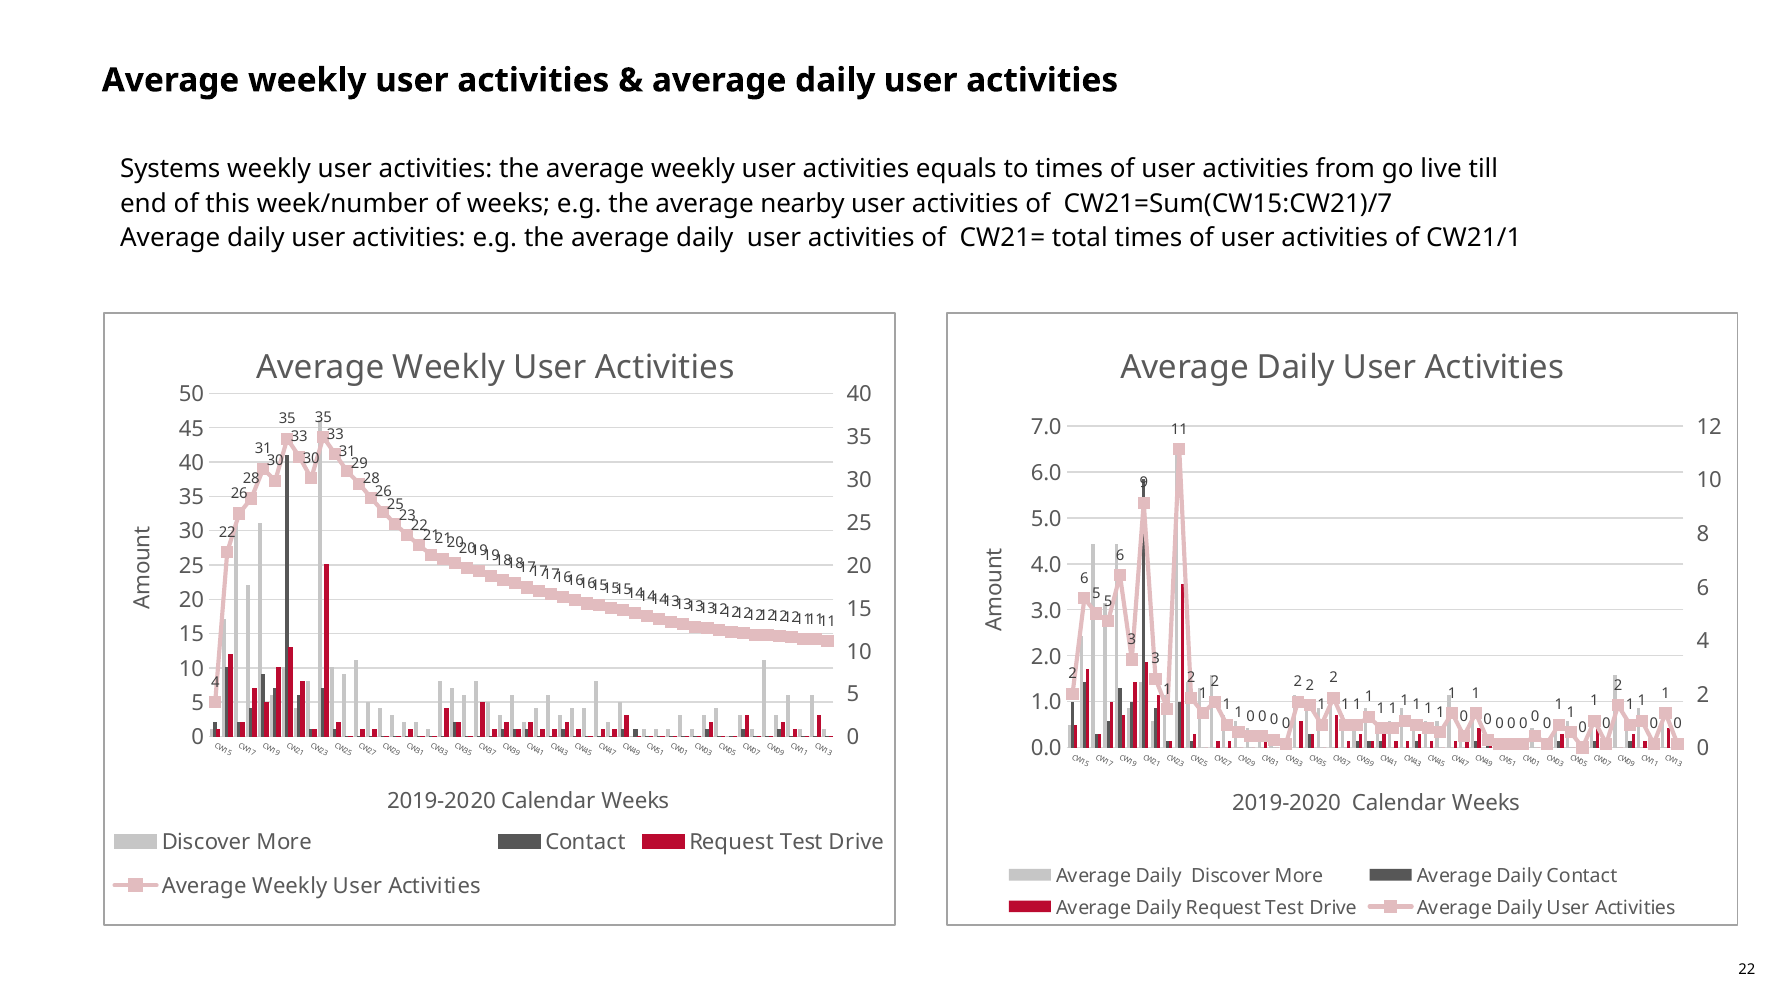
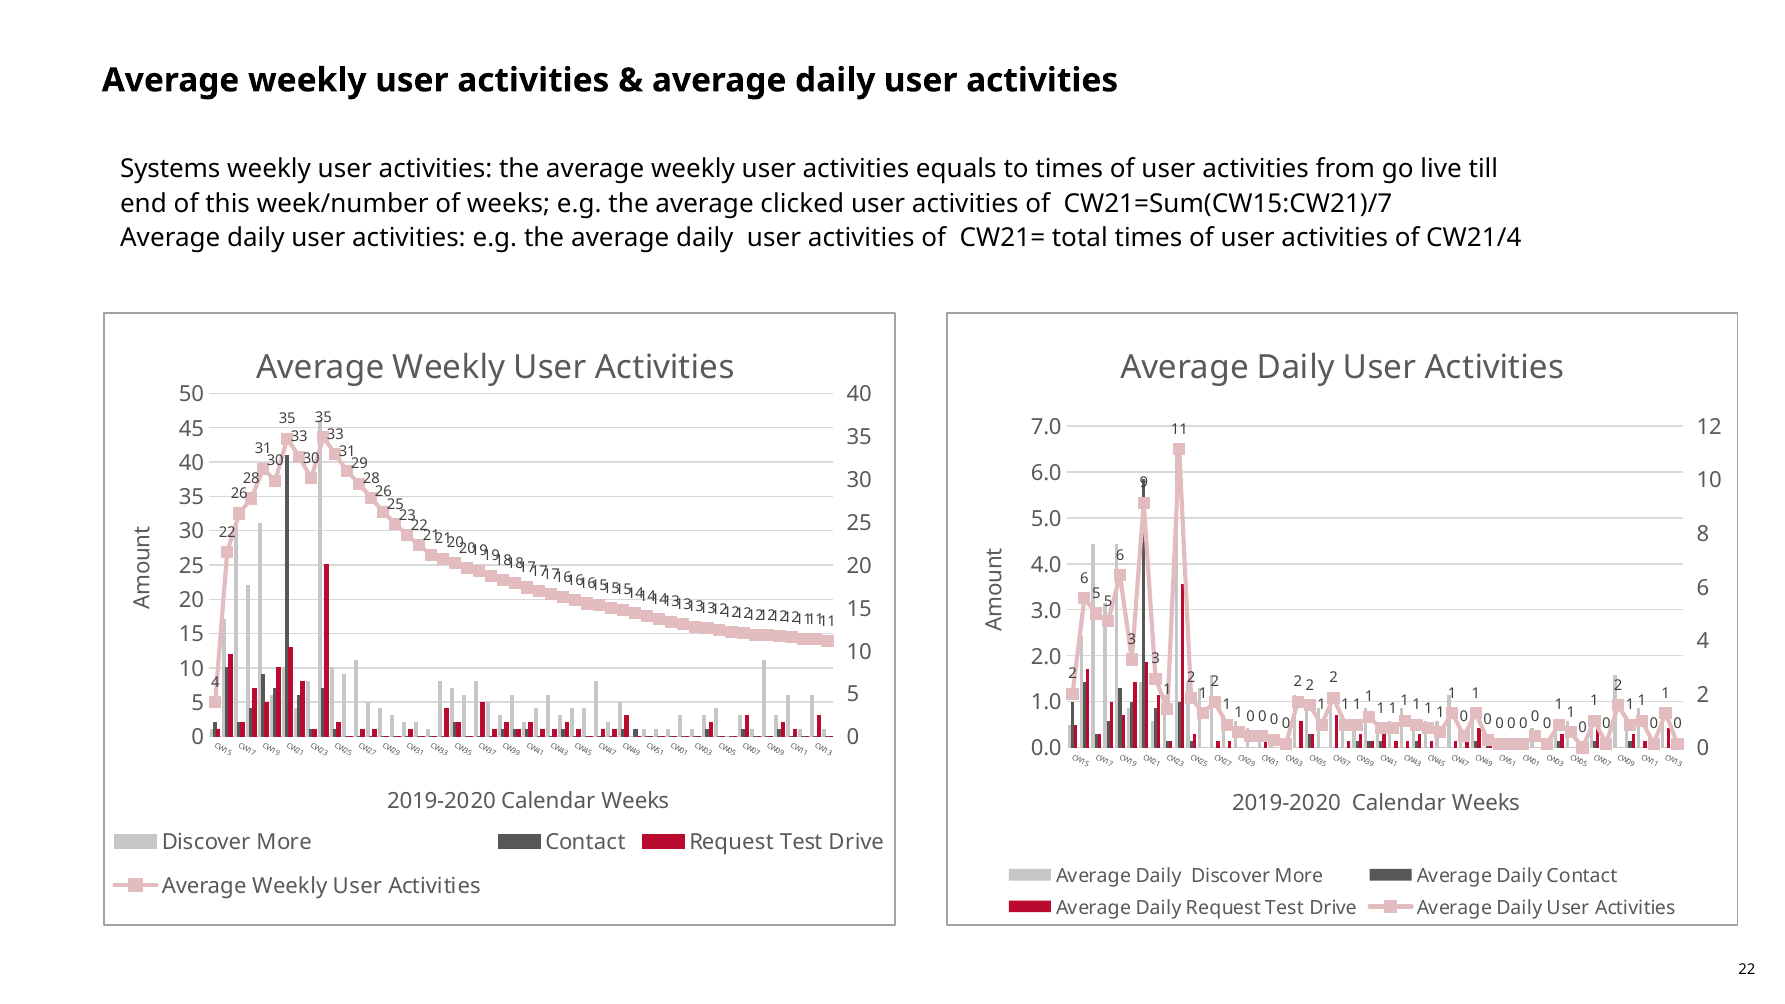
nearby: nearby -> clicked (802, 203)
CW21/1: CW21/1 -> CW21/4 (1474, 238)
